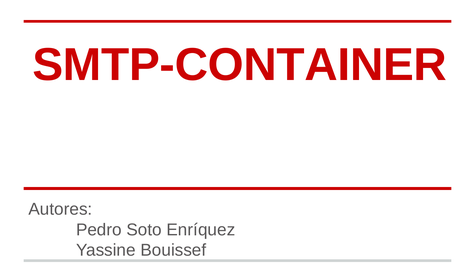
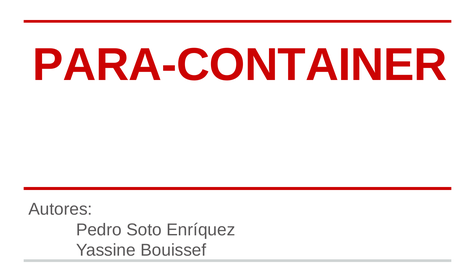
SMTP-CONTAINER: SMTP-CONTAINER -> PARA-CONTAINER (240, 65)
